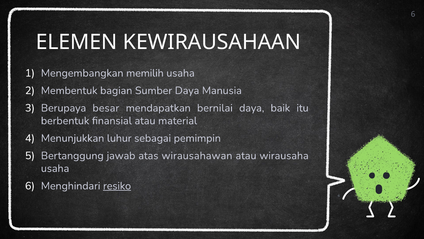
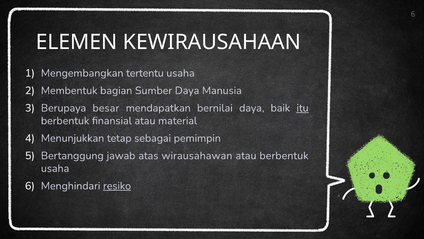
memilih: memilih -> tertentu (145, 73)
itu underline: none -> present (303, 108)
luhur: luhur -> tetap (119, 138)
atau wirausaha: wirausaha -> berbentuk (284, 155)
